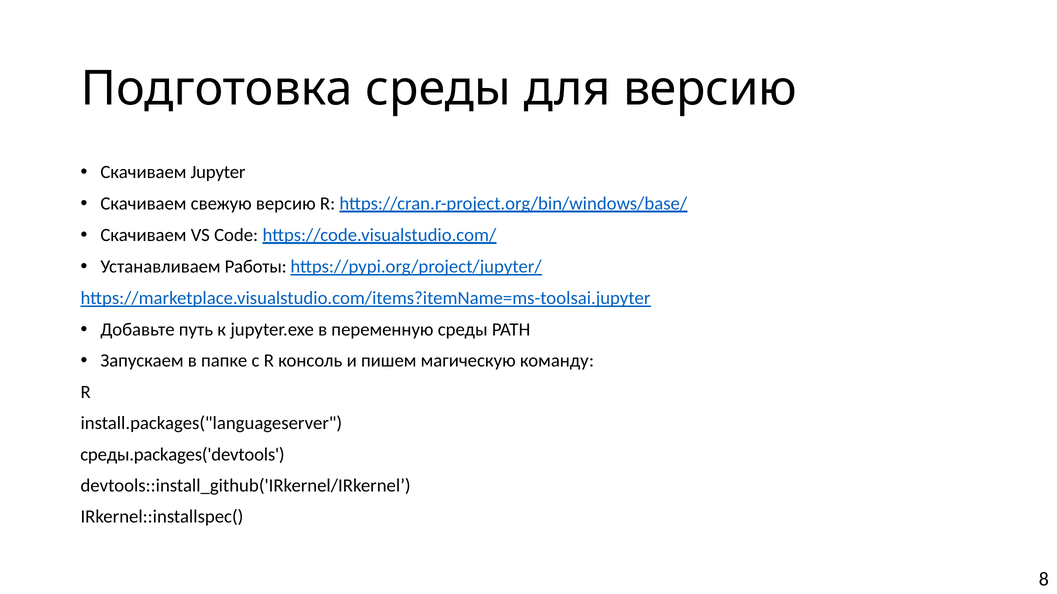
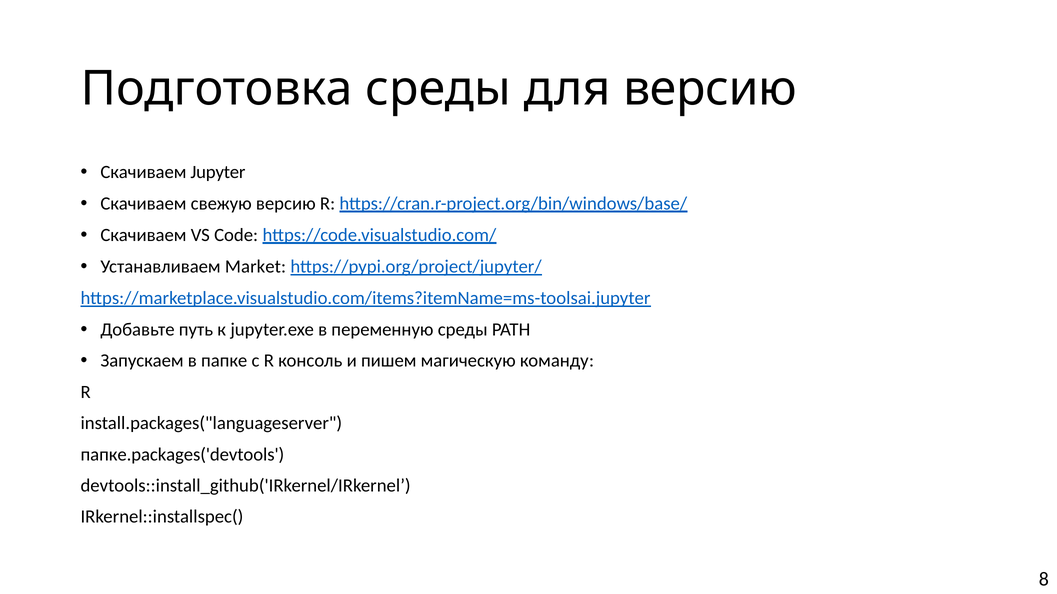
Работы: Работы -> Market (256, 267)
среды.packages('devtools: среды.packages('devtools -> папке.packages('devtools (182, 455)
